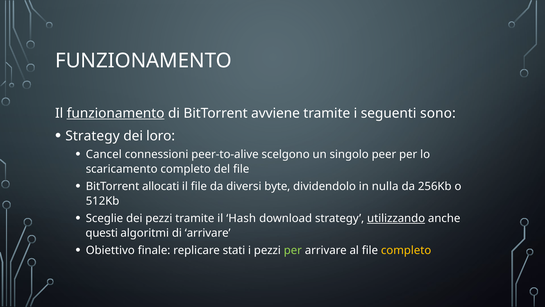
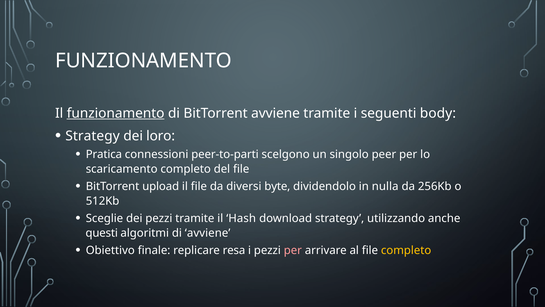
sono: sono -> body (438, 113)
Cancel: Cancel -> Pratica (104, 154)
peer-to-alive: peer-to-alive -> peer-to-parti (225, 154)
allocati: allocati -> upload (161, 186)
utilizzando underline: present -> none (396, 218)
di arrivare: arrivare -> avviene (208, 233)
stati: stati -> resa (234, 250)
per colour: light green -> pink (293, 250)
